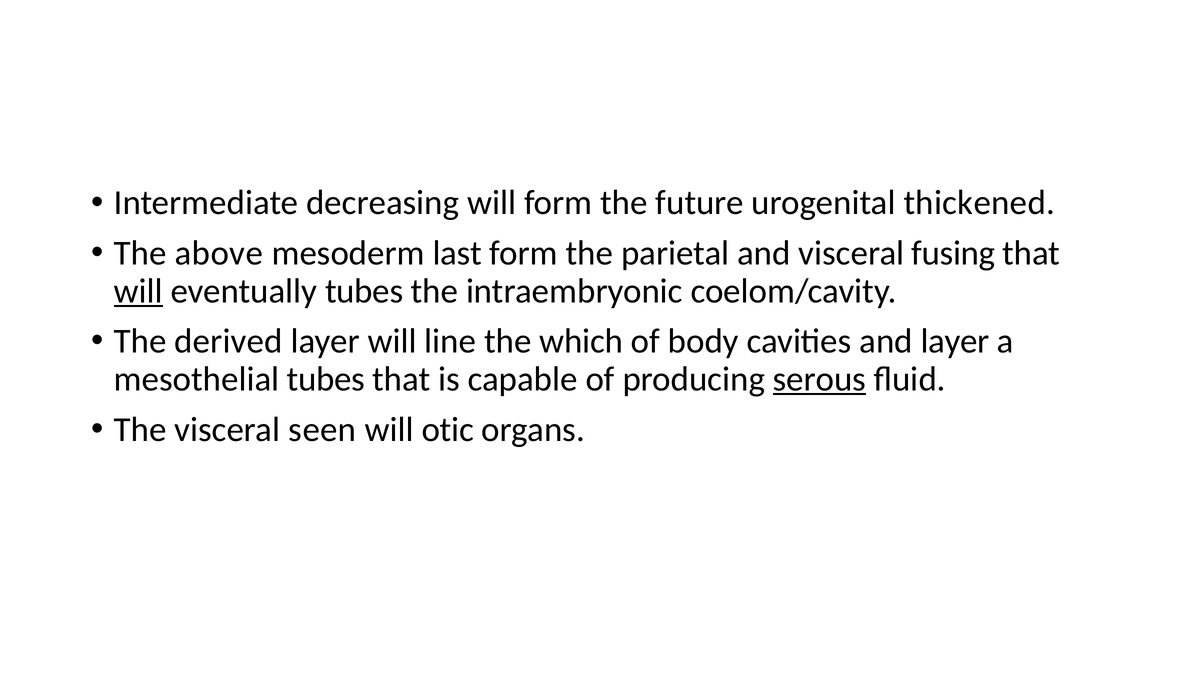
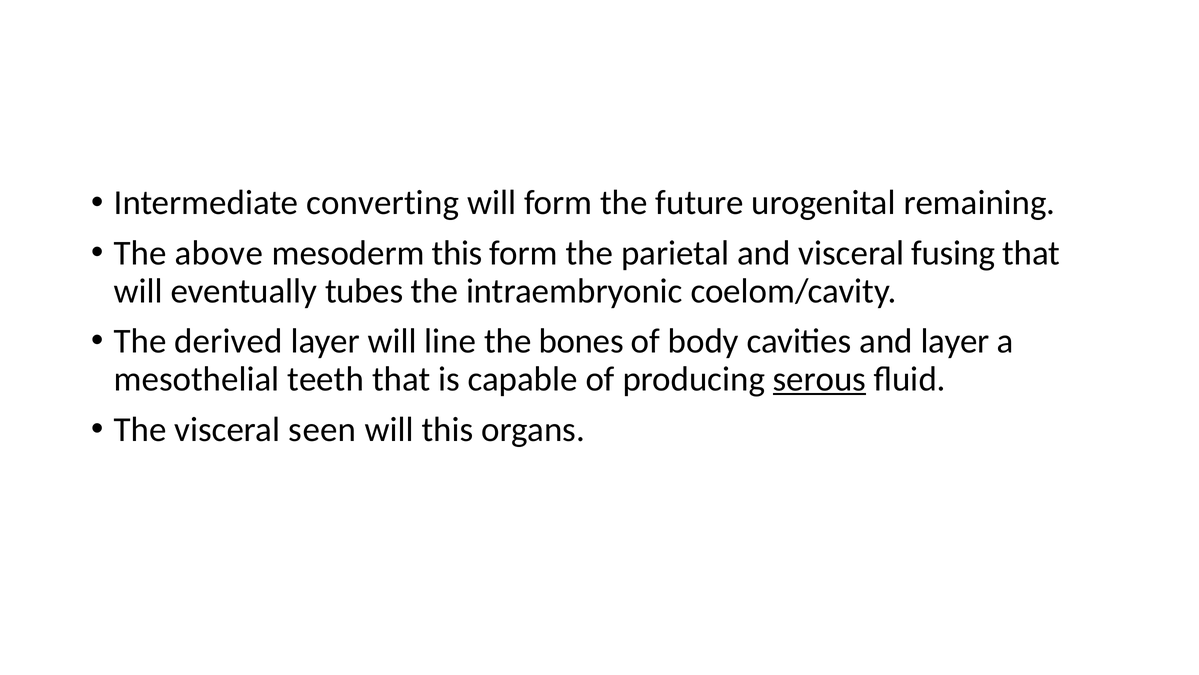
decreasing: decreasing -> converting (383, 203)
thickened: thickened -> remaining (979, 203)
mesoderm last: last -> this (457, 253)
will underline: present -> none (138, 291)
which: which -> bones (581, 341)
mesothelial tubes: tubes -> teeth (326, 379)
will otic: otic -> this (448, 429)
